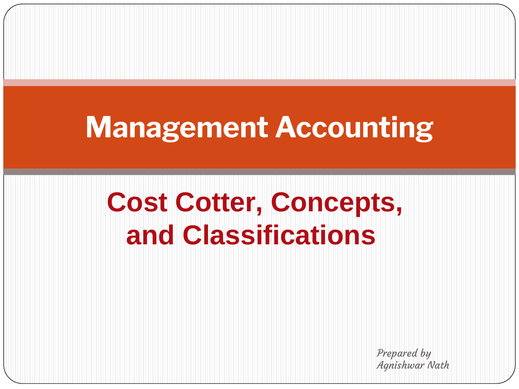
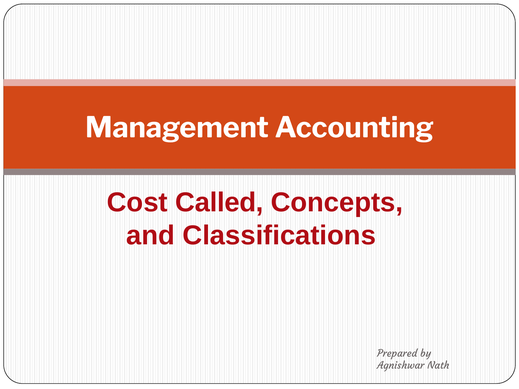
Cotter: Cotter -> Called (219, 203)
